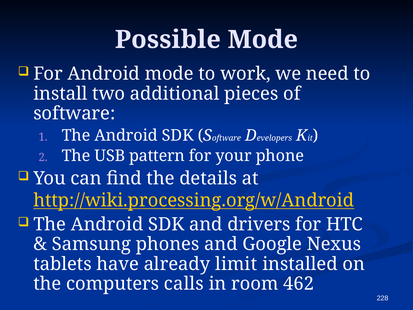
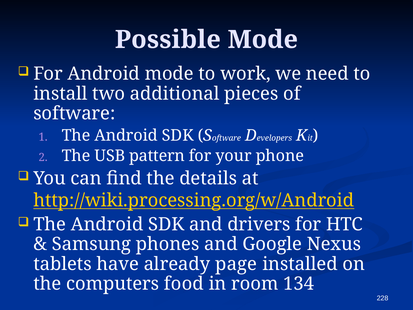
limit: limit -> page (236, 264)
calls: calls -> food (184, 284)
462: 462 -> 134 (299, 284)
